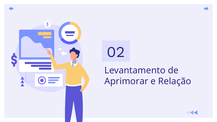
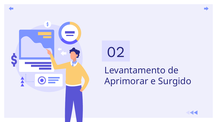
Relação: Relação -> Surgido (175, 81)
